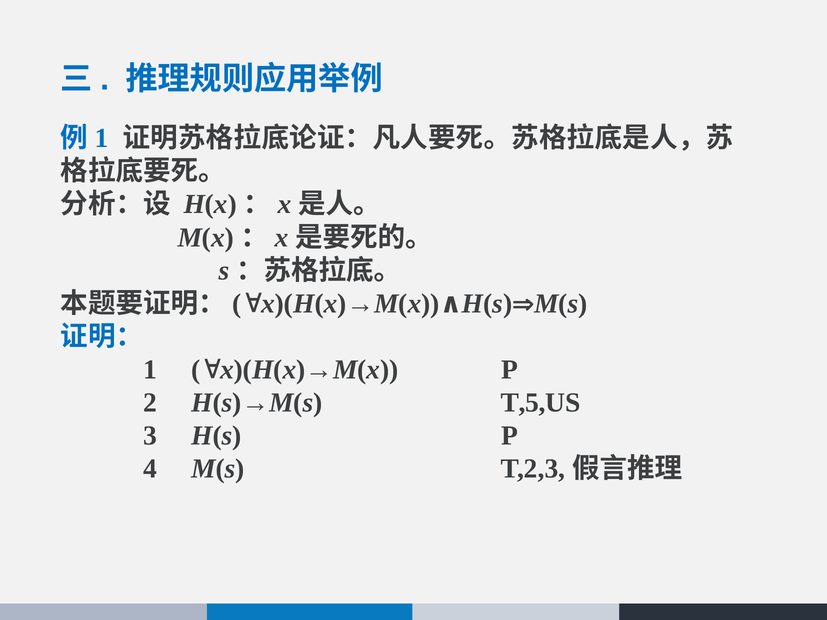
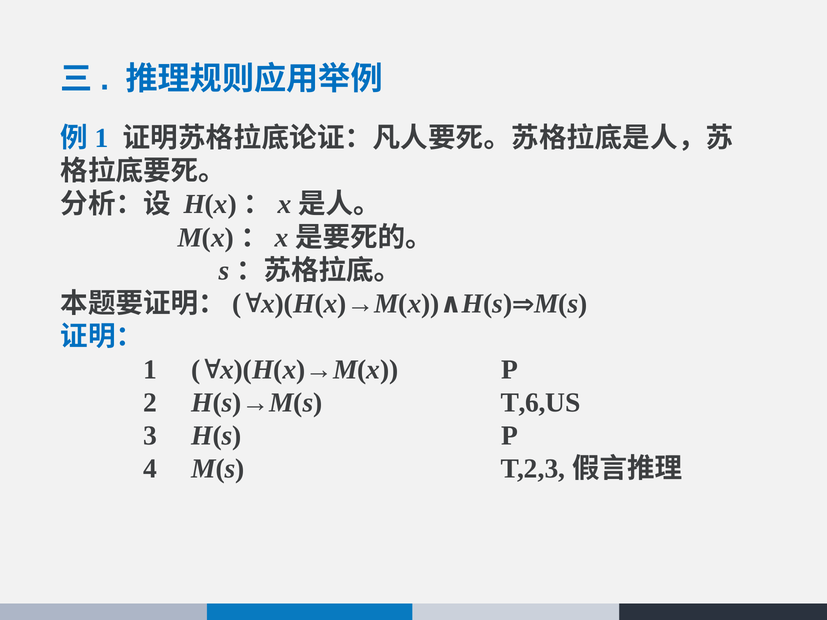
T,5,US: T,5,US -> T,6,US (541, 403)
